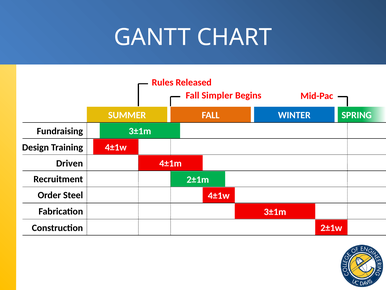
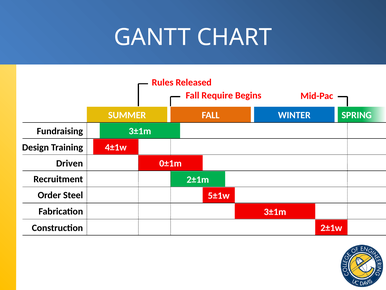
Simpler: Simpler -> Require (217, 95)
4±1m: 4±1m -> 0±1m (170, 163)
4±1w: 4±1w -> 5±1w (219, 195)
